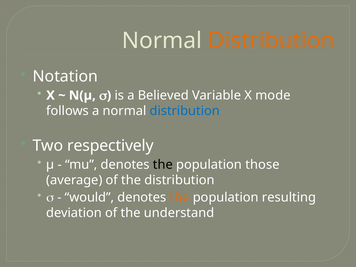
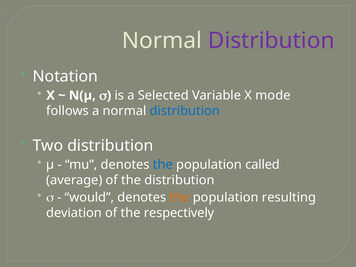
Distribution colour: orange -> purple (271, 41)
Believed: Believed -> Selected (163, 95)
Two respectively: respectively -> distribution (110, 146)
the colour: black -> blue (163, 165)
those: those -> called (263, 165)
understand: understand -> respectively (179, 213)
